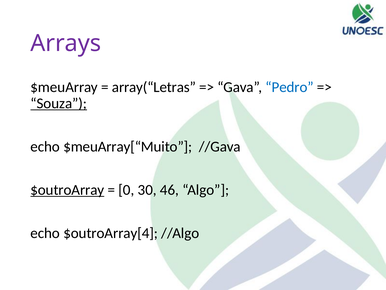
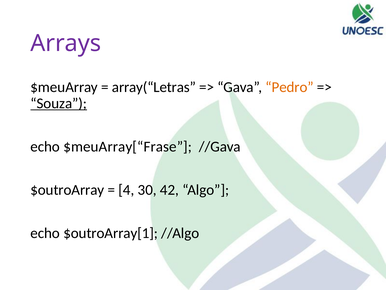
Pedro colour: blue -> orange (290, 87)
$meuArray[“Muito: $meuArray[“Muito -> $meuArray[“Frase (128, 146)
$outroArray underline: present -> none (67, 190)
0: 0 -> 4 (126, 190)
46: 46 -> 42 (169, 190)
$outroArray[4: $outroArray[4 -> $outroArray[1 (111, 233)
